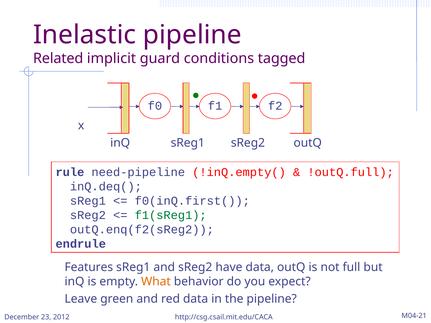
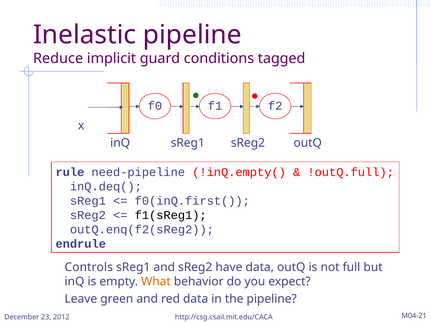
Related: Related -> Reduce (58, 58)
f1(sReg1 colour: green -> black (171, 215)
Features: Features -> Controls (89, 268)
